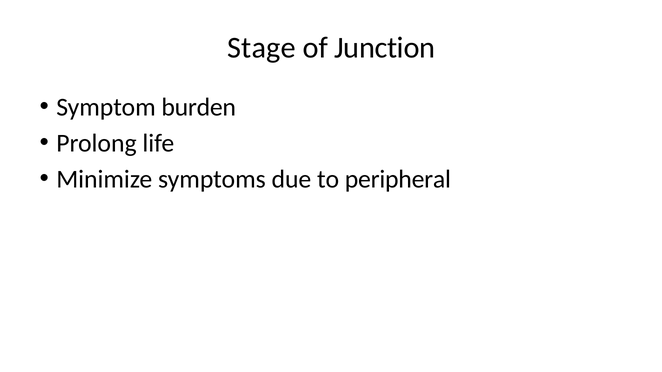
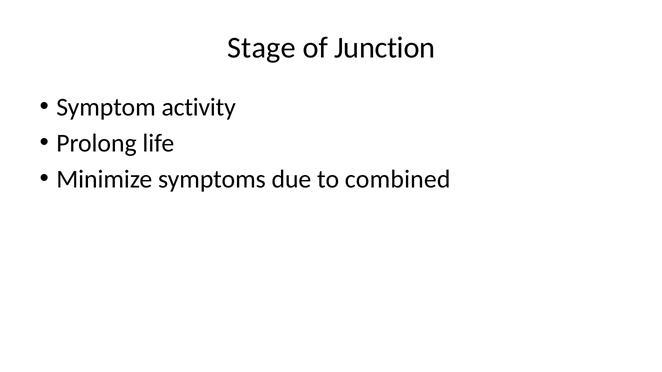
burden: burden -> activity (199, 107)
peripheral: peripheral -> combined (398, 180)
